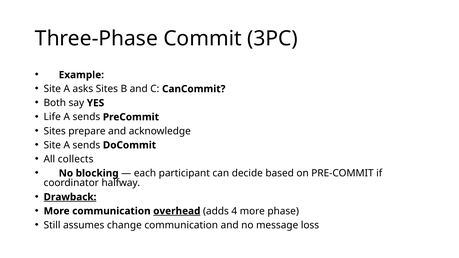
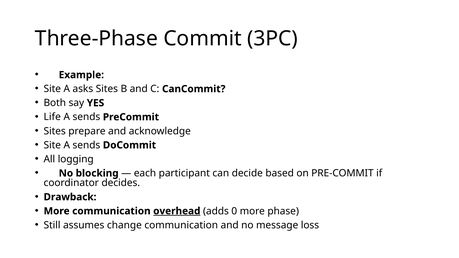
collects: collects -> logging (76, 159)
halfway: halfway -> decides (121, 183)
Drawback underline: present -> none (70, 197)
4: 4 -> 0 (234, 211)
